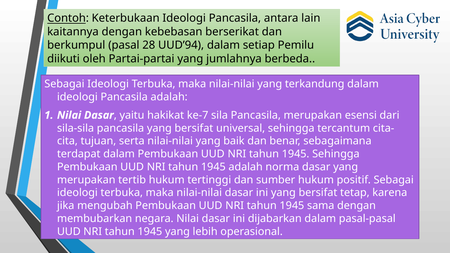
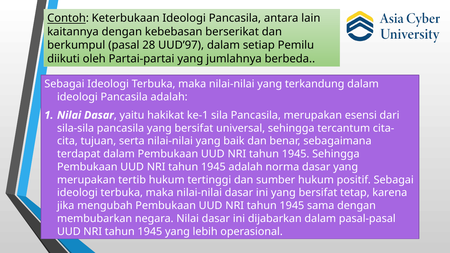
UUD’94: UUD’94 -> UUD’97 (181, 45)
ke-7: ke-7 -> ke-1 (198, 115)
